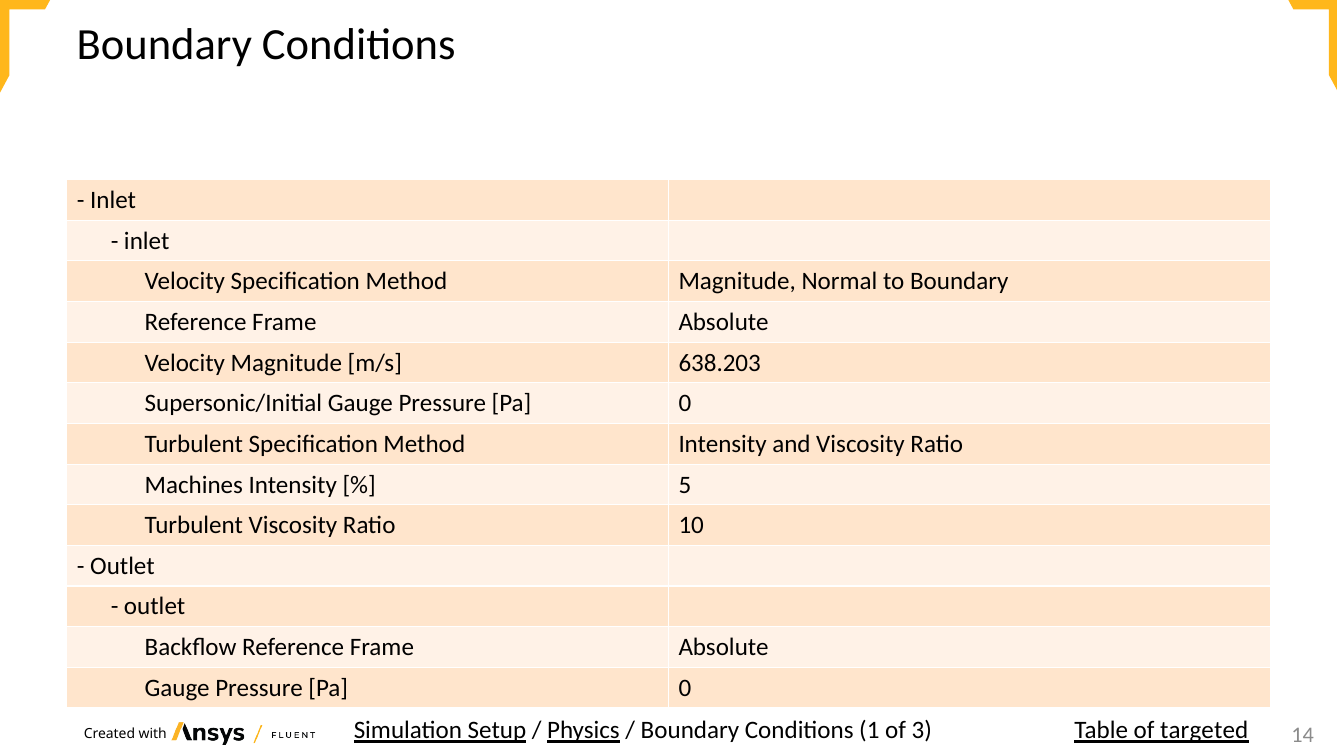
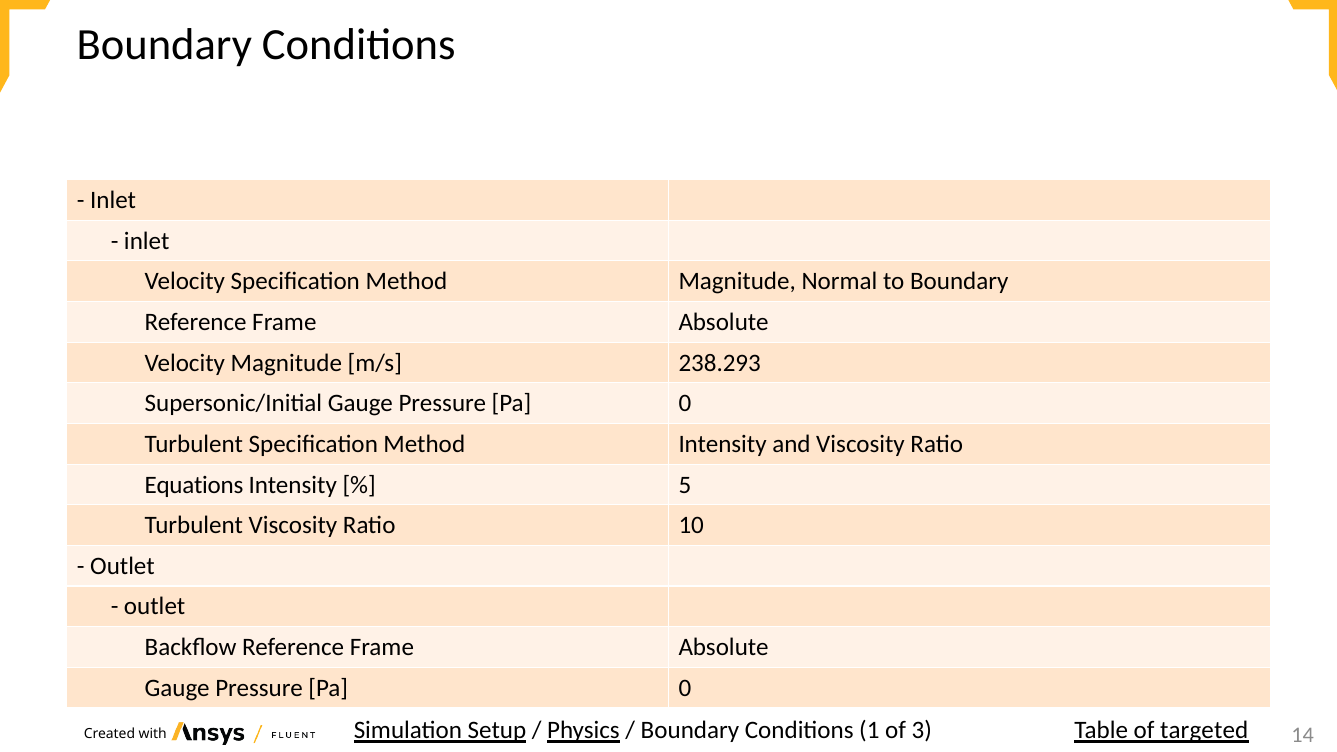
638.203: 638.203 -> 238.293 (720, 363)
Machines: Machines -> Equations (194, 485)
